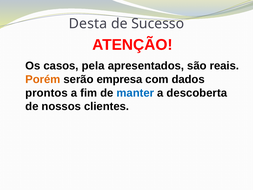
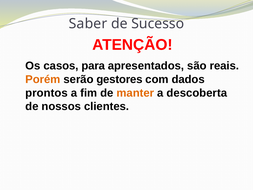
Desta: Desta -> Saber (88, 24)
pela: pela -> para (93, 66)
empresa: empresa -> gestores (119, 79)
manter colour: blue -> orange (135, 93)
